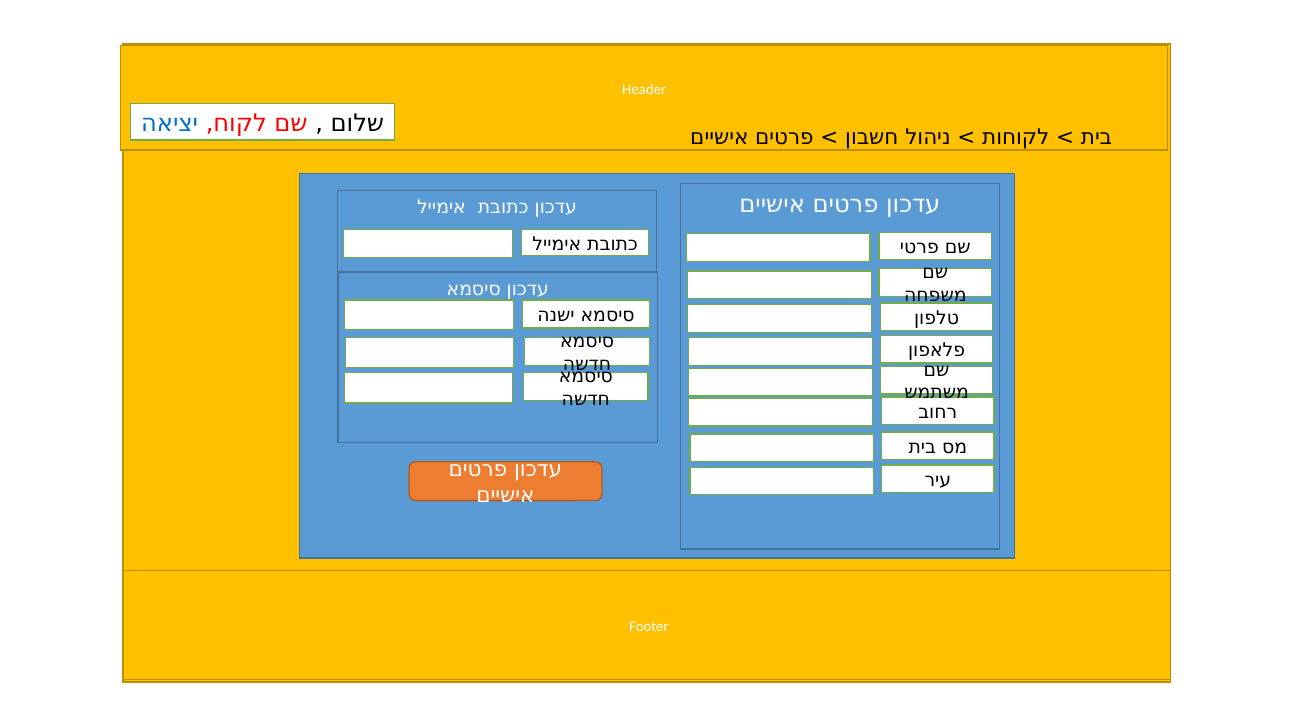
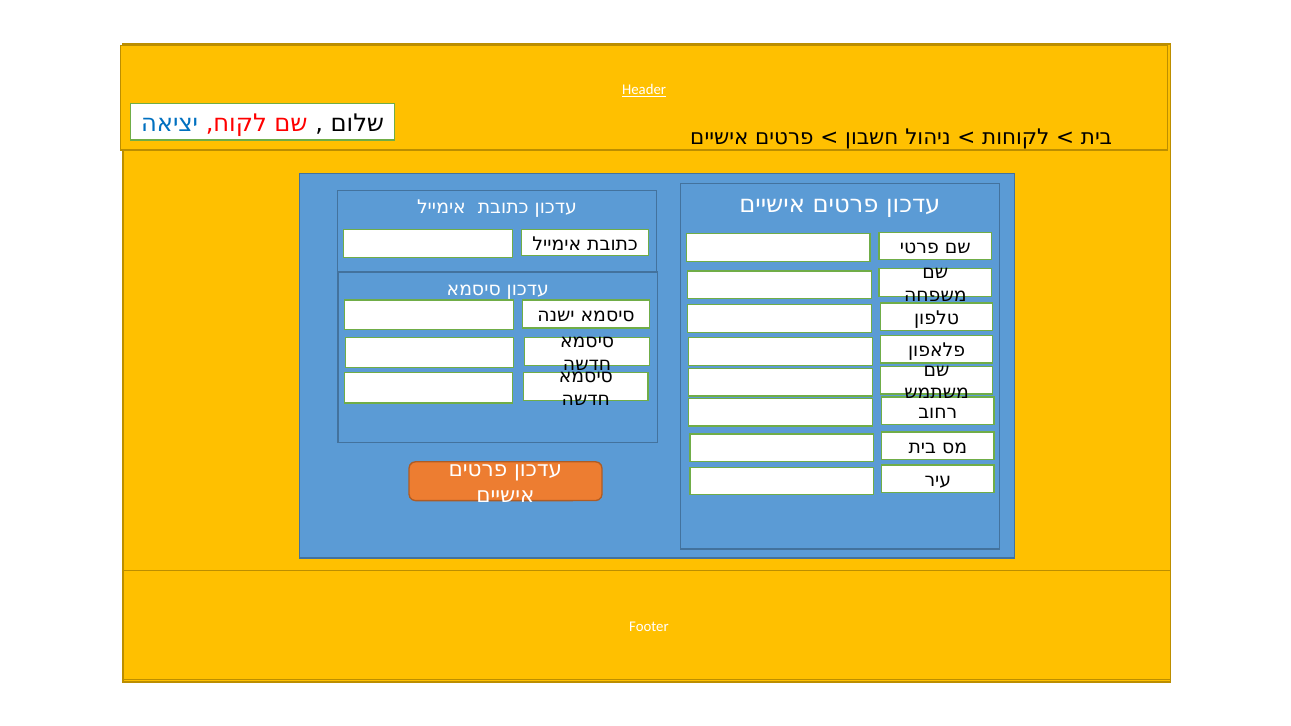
Header underline: none -> present (644, 90)
